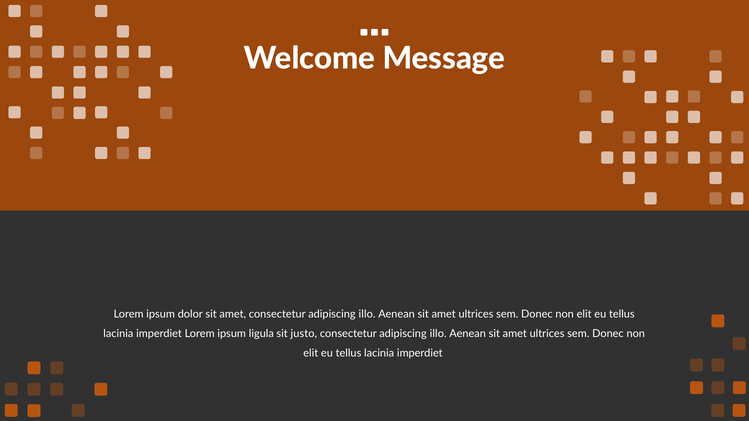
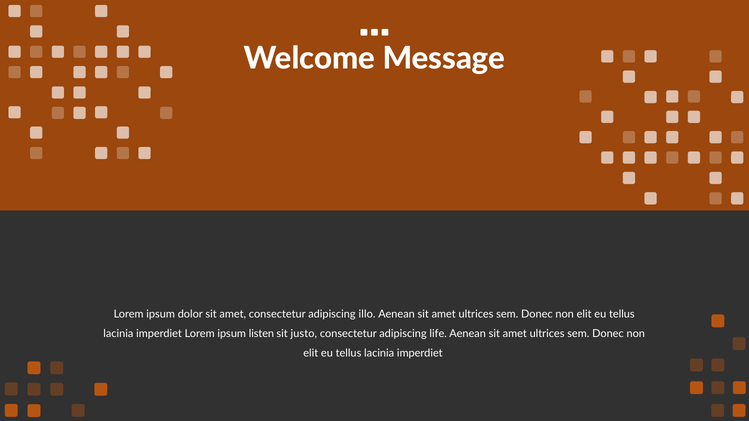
ligula: ligula -> listen (261, 334)
illo: illo -> life (438, 334)
